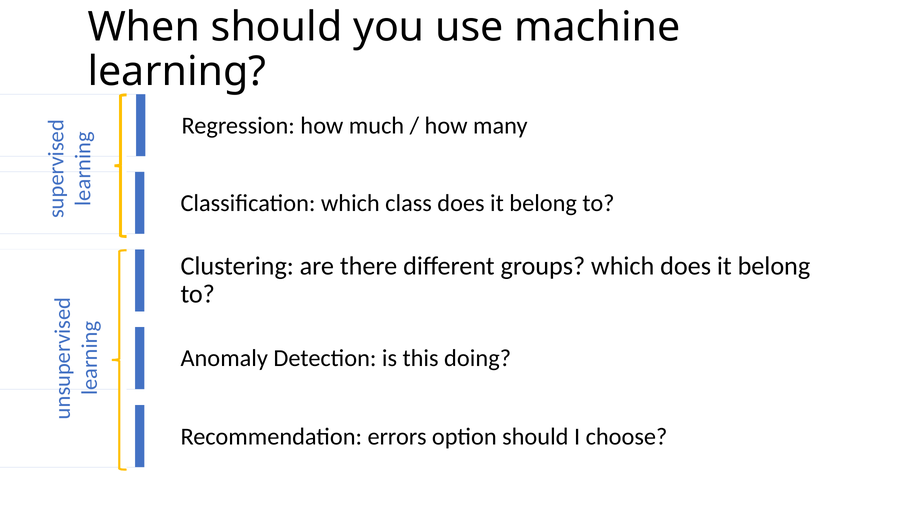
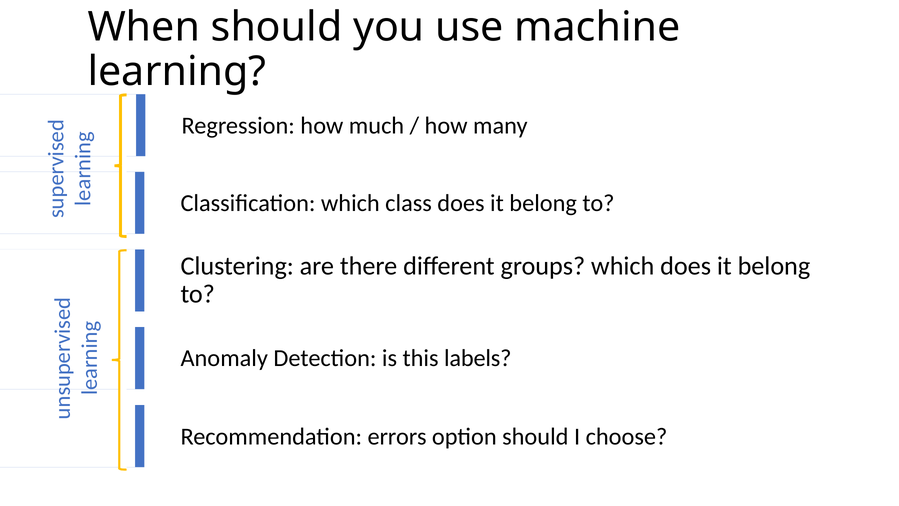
doing: doing -> labels (478, 358)
